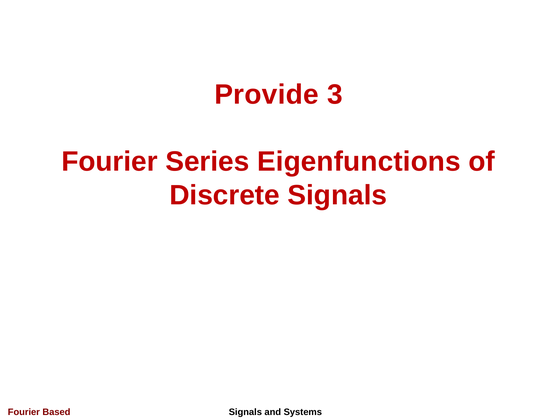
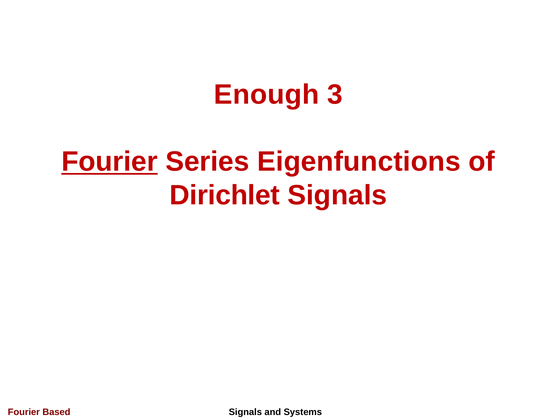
Provide: Provide -> Enough (267, 94)
Fourier underline: none -> present (109, 162)
Discrete: Discrete -> Dirichlet (225, 195)
